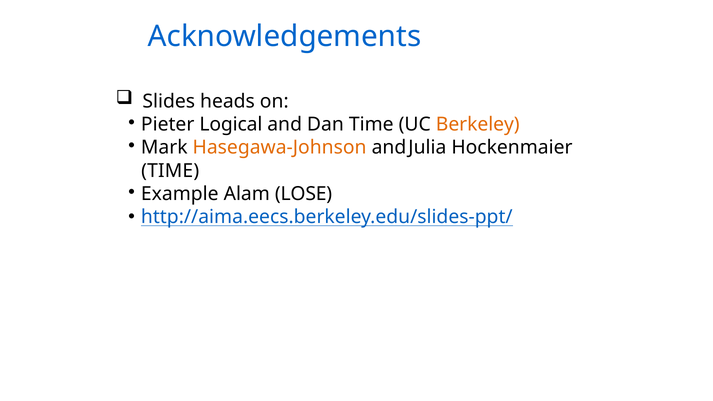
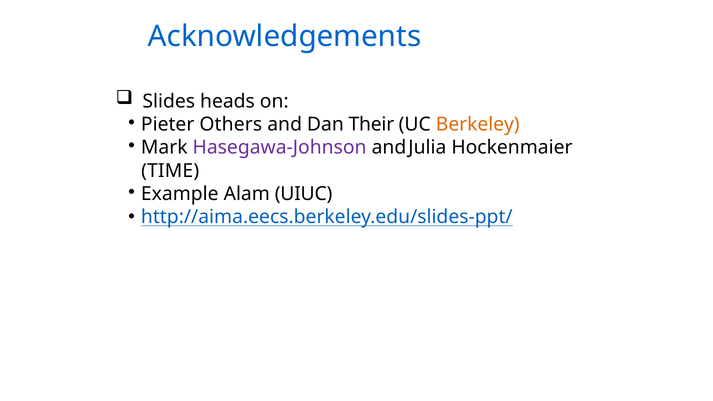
Logical: Logical -> Others (231, 124)
Dan Time: Time -> Their (371, 124)
Hasegawa-Johnson colour: orange -> purple (280, 148)
LOSE: LOSE -> UIUC (304, 194)
